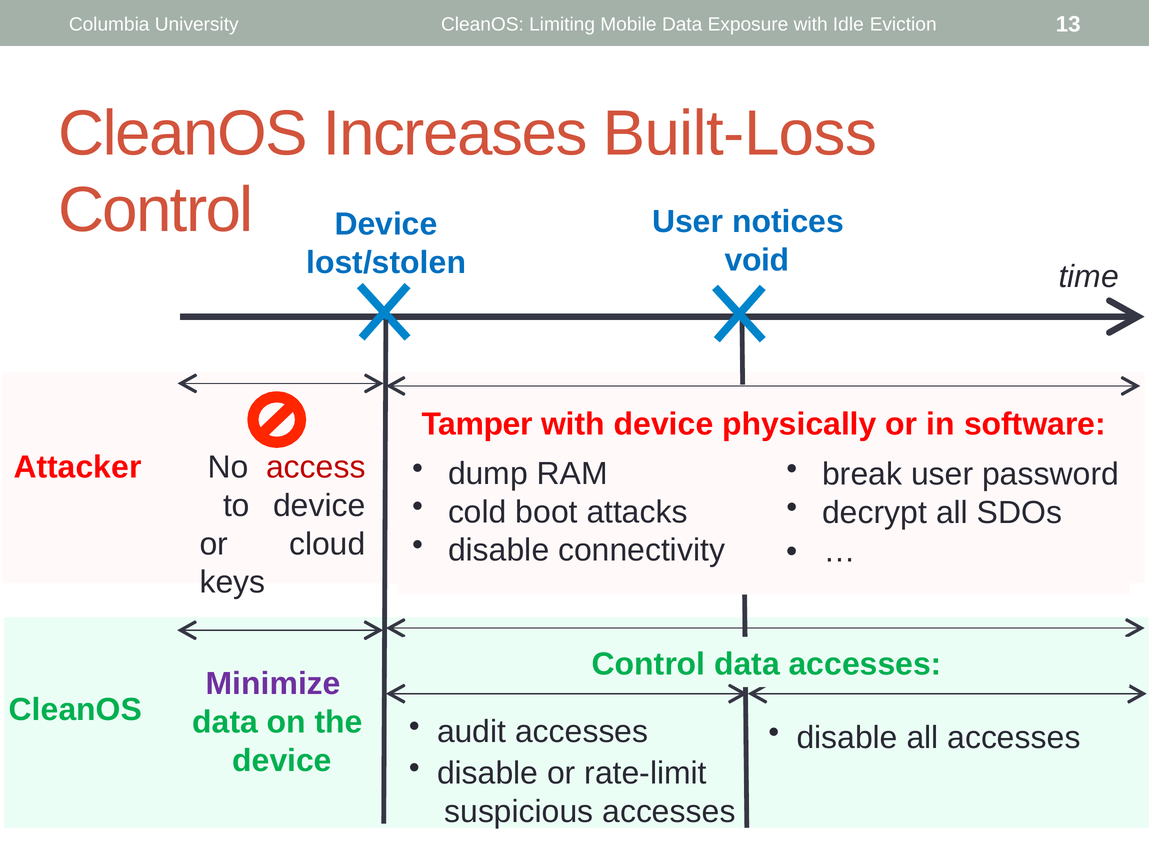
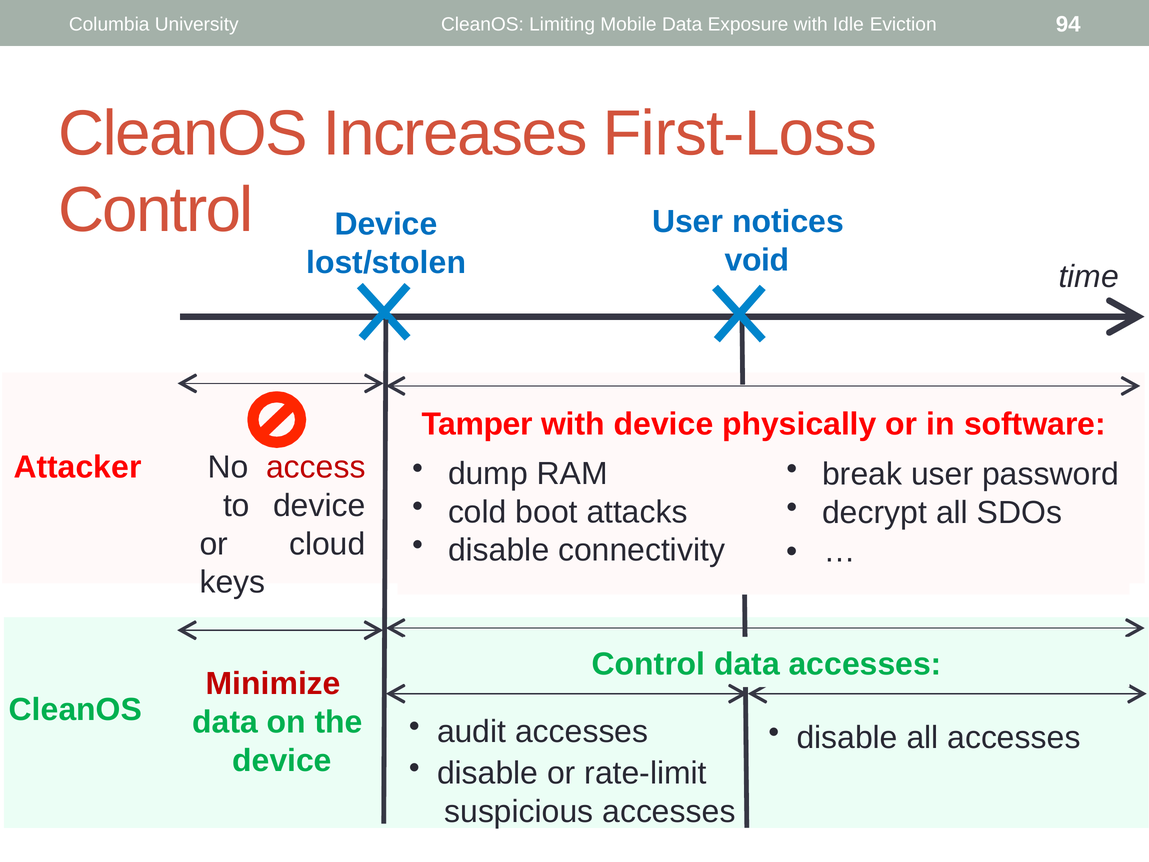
13: 13 -> 94 (1068, 25)
Built-Loss: Built-Loss -> First-Loss (740, 134)
Minimize colour: purple -> red (273, 684)
